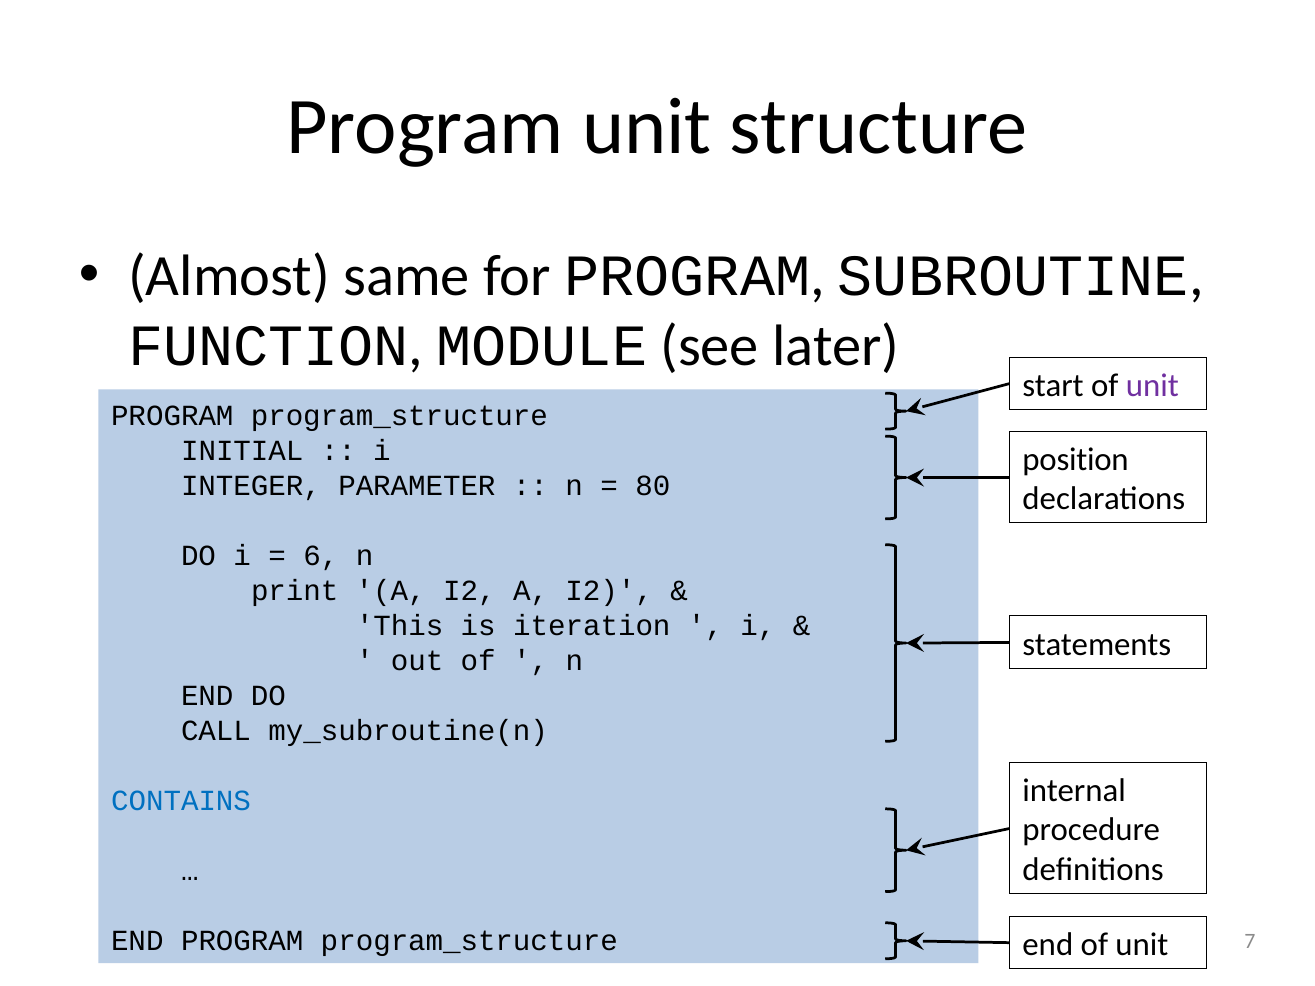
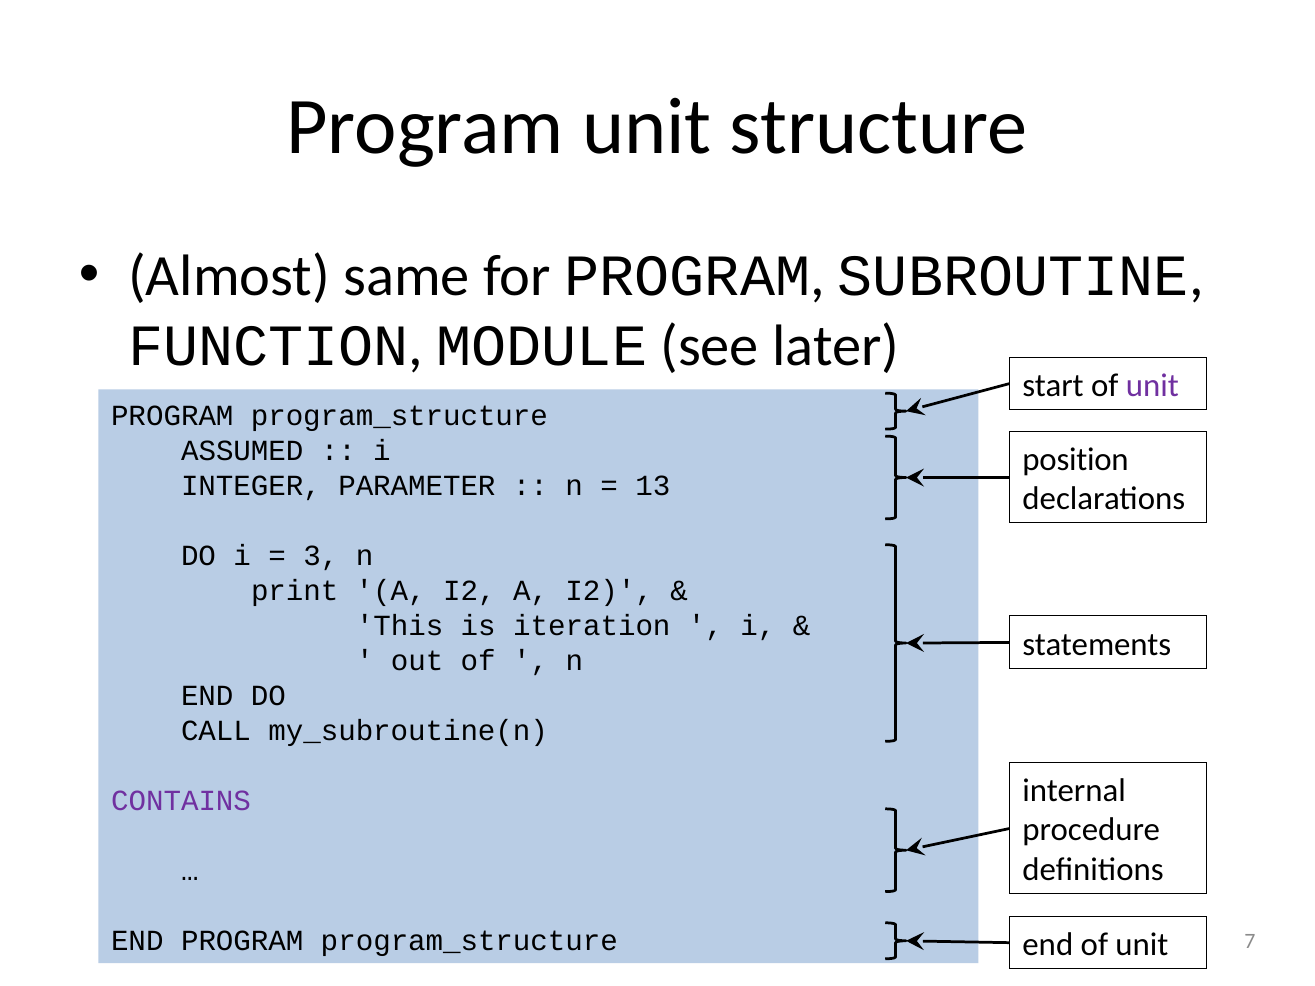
INITIAL: INITIAL -> ASSUMED (242, 451)
80: 80 -> 13 (653, 486)
6: 6 -> 3 (321, 556)
CONTAINS colour: blue -> purple (181, 801)
